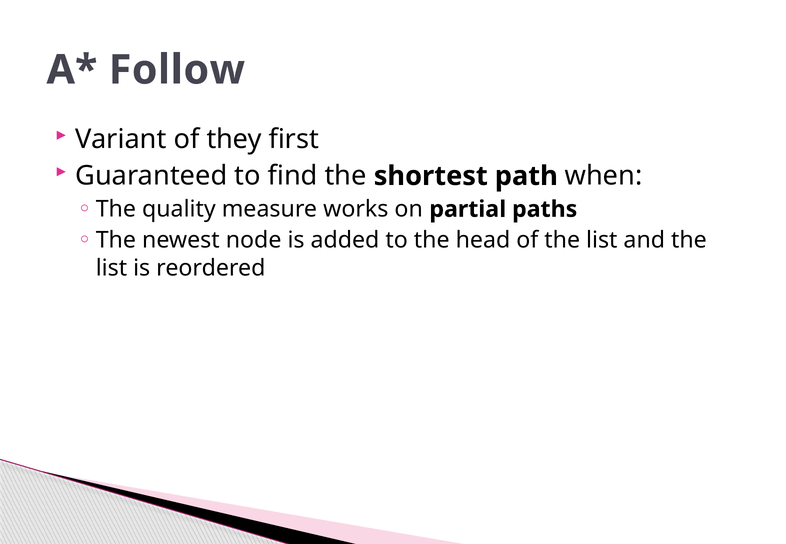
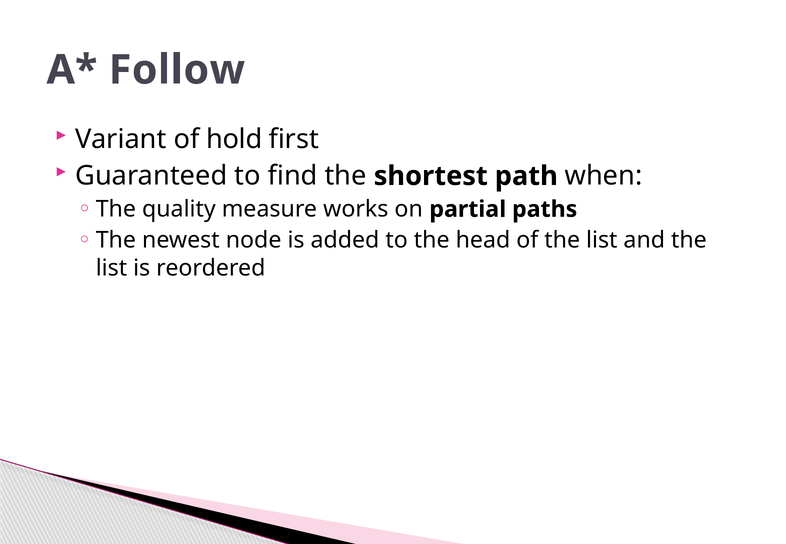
they: they -> hold (234, 139)
